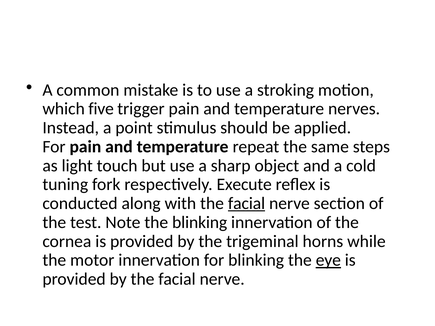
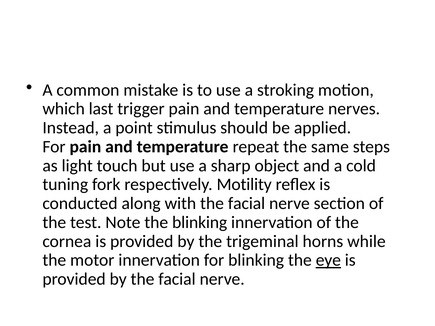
five: five -> last (101, 109)
Execute: Execute -> Motility (244, 185)
facial underline: present -> none (247, 204)
